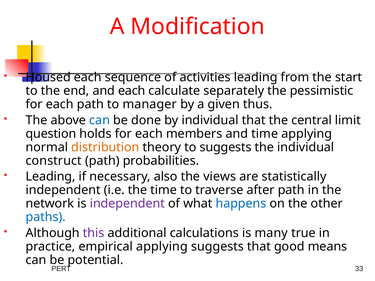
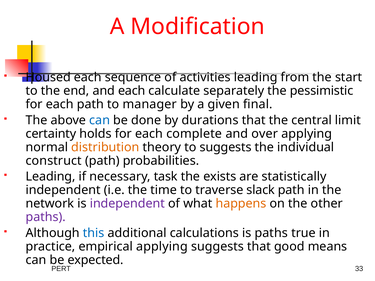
thus: thus -> final (258, 104)
by individual: individual -> durations (210, 120)
question: question -> certainty (51, 134)
members: members -> complete (194, 134)
and time: time -> over (265, 134)
also: also -> task (166, 177)
views: views -> exists (220, 177)
after: after -> slack (261, 190)
happens colour: blue -> orange (241, 204)
paths colour: blue -> purple (46, 217)
this colour: purple -> blue (94, 233)
is many: many -> paths (271, 233)
potential: potential -> expected (96, 260)
